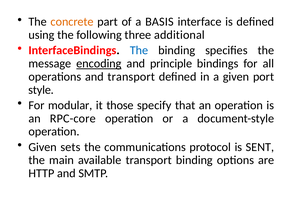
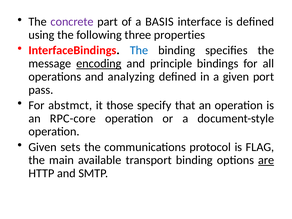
concrete colour: orange -> purple (72, 22)
additional: additional -> properties (179, 35)
and transport: transport -> analyzing (131, 77)
style: style -> pass (41, 90)
modular: modular -> abstmct (70, 105)
SENT: SENT -> FLAG (260, 147)
are underline: none -> present (266, 160)
